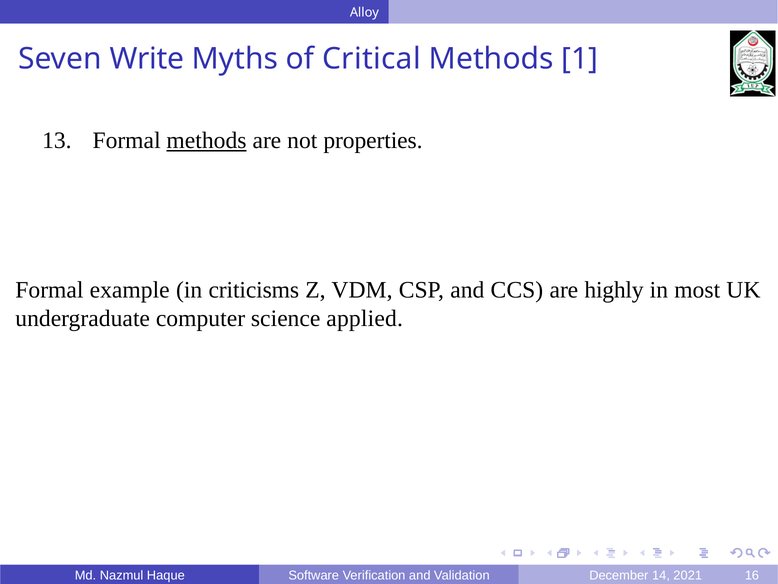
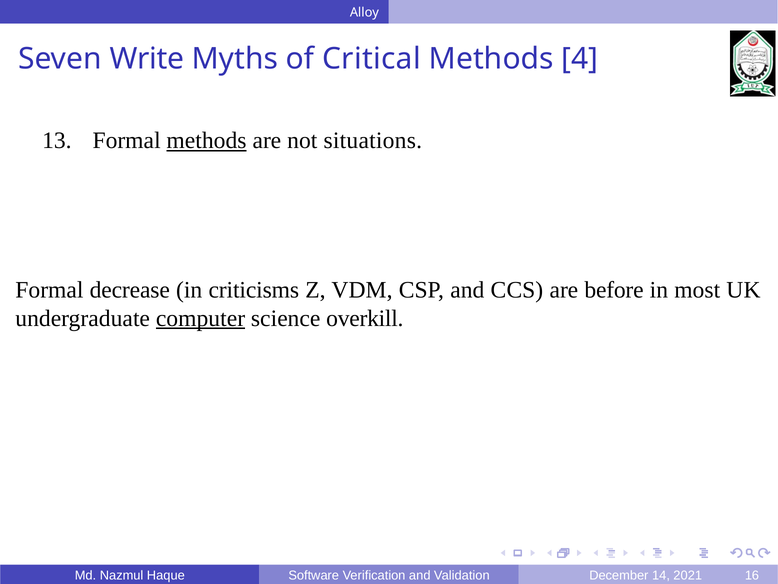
1: 1 -> 4 (580, 59)
properties: properties -> situations (373, 141)
example: example -> decrease (130, 290)
highly: highly -> before (614, 290)
computer underline: none -> present (200, 318)
applied: applied -> overkill (365, 318)
